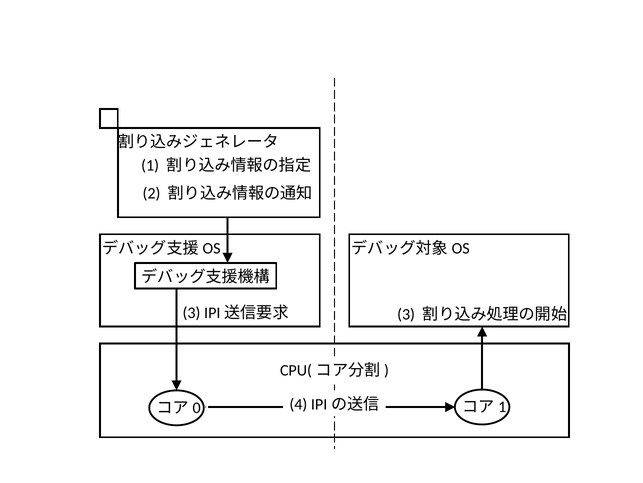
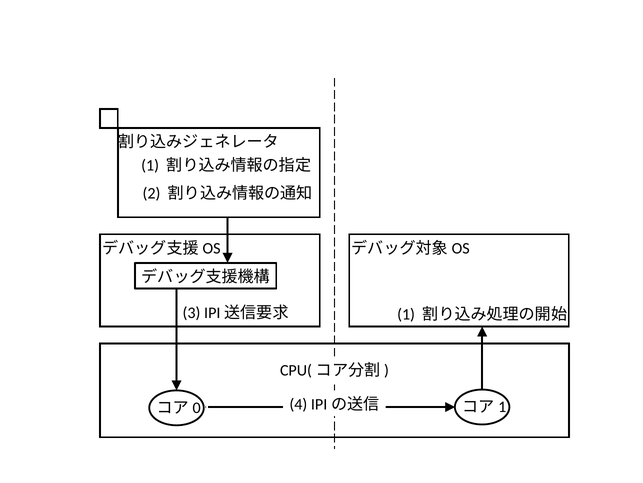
3: 3 -> 1 (406, 314)
